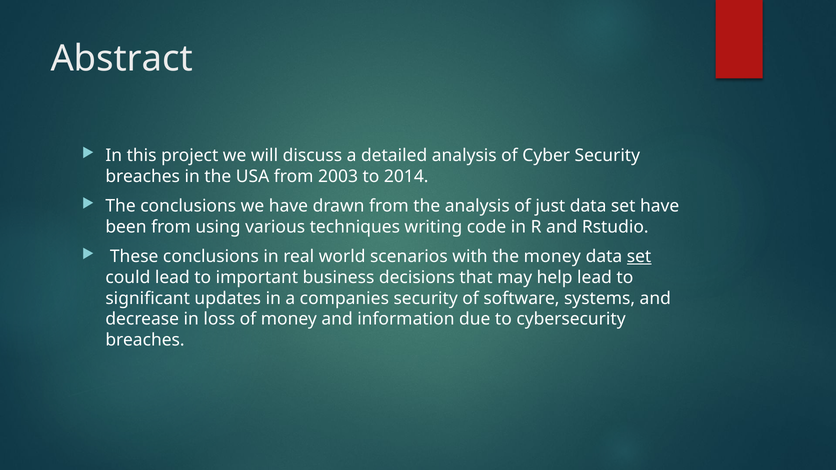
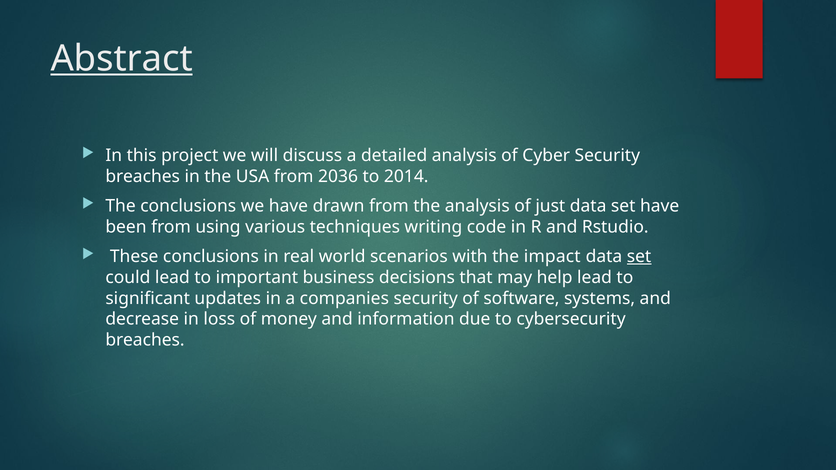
Abstract underline: none -> present (122, 59)
2003: 2003 -> 2036 (338, 176)
the money: money -> impact (552, 257)
